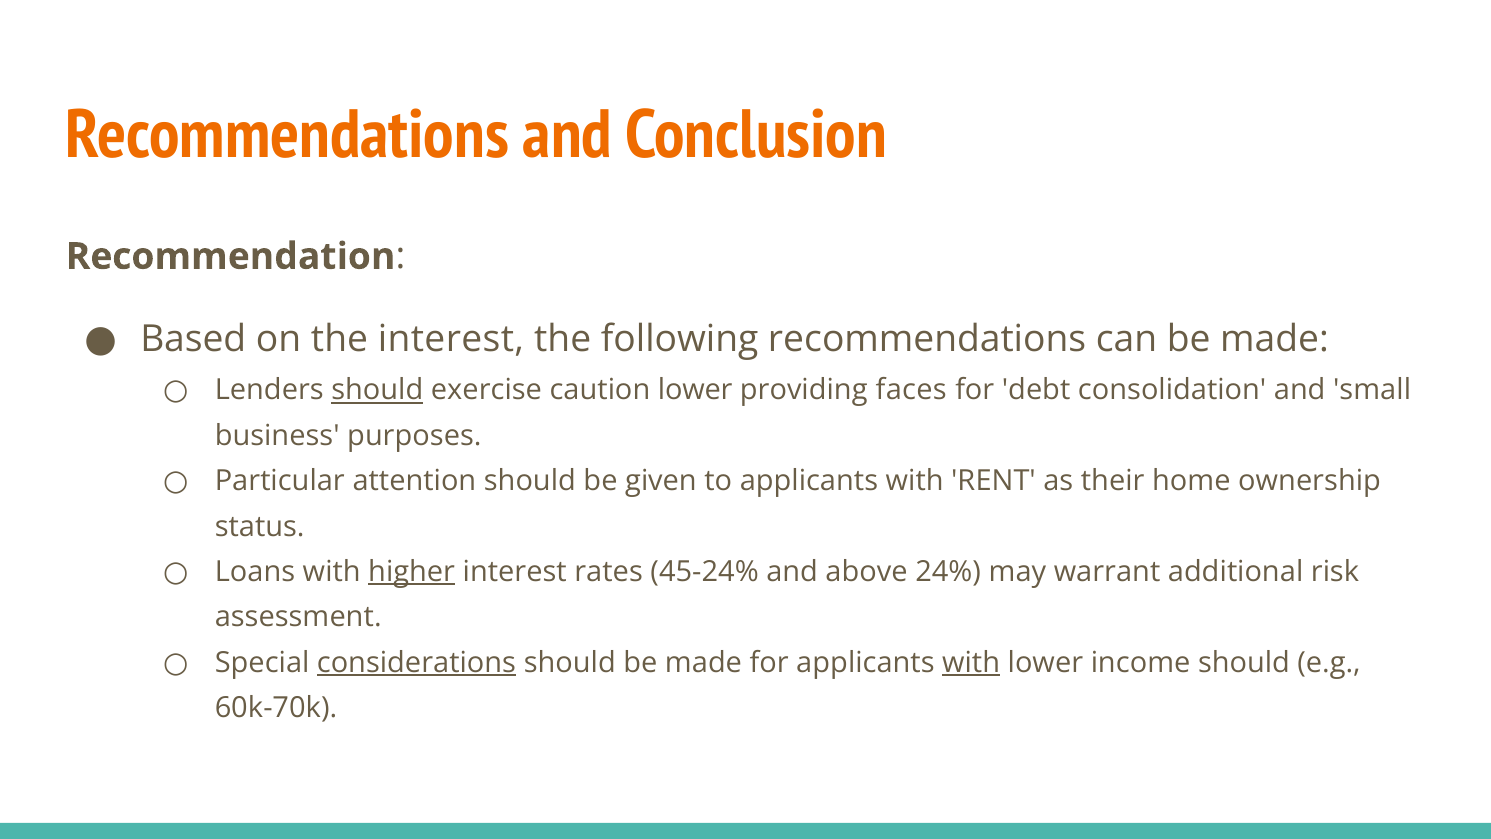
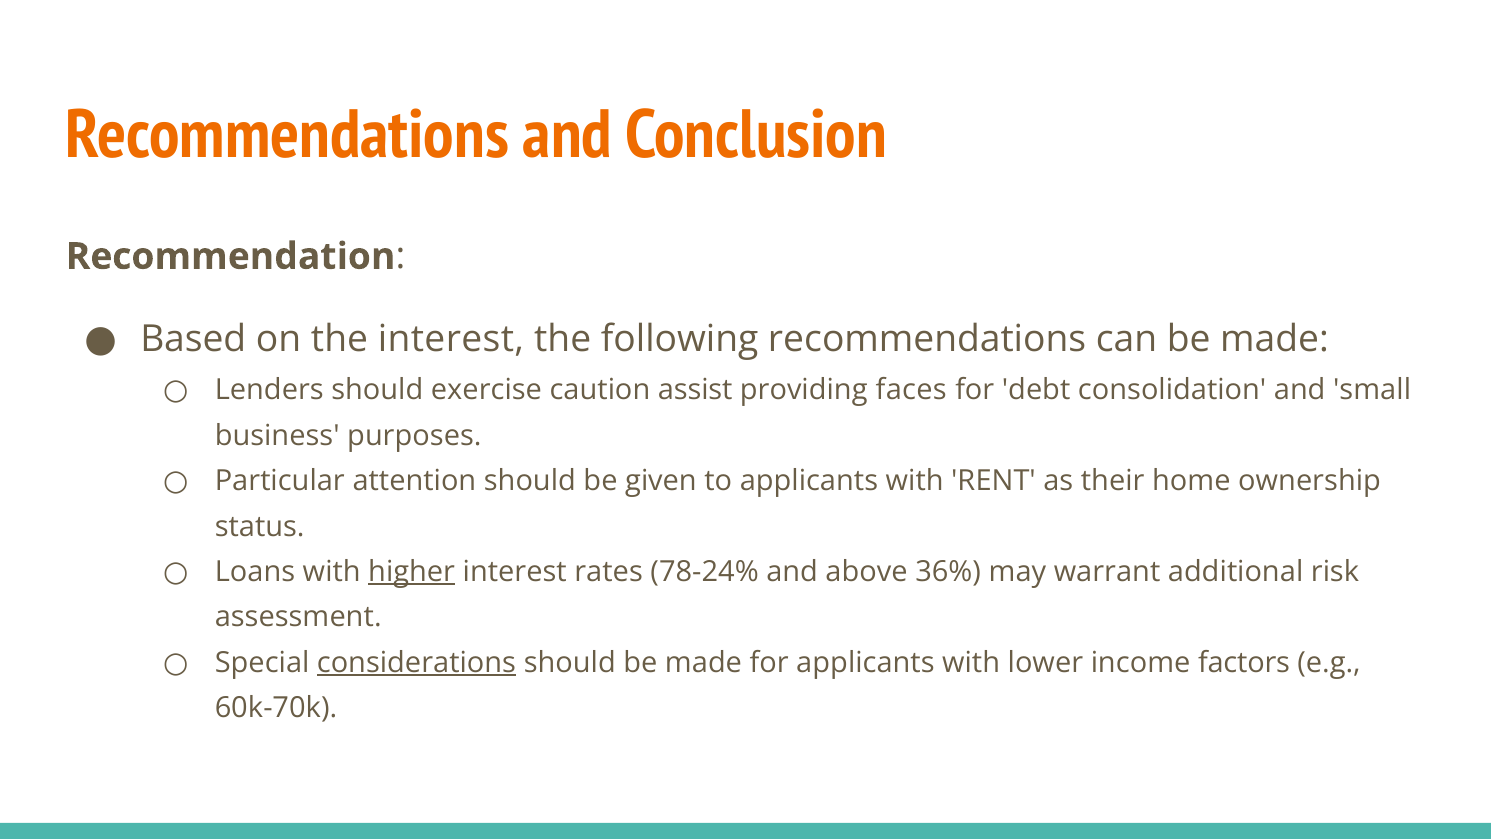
should underline: present -> none (377, 390)
caution lower: lower -> assist (695, 390)
45-24%: 45-24% -> 78-24% (705, 572)
24%: 24% -> 36% (948, 572)
with underline: present -> none (971, 662)
income should: should -> factors (1244, 662)
